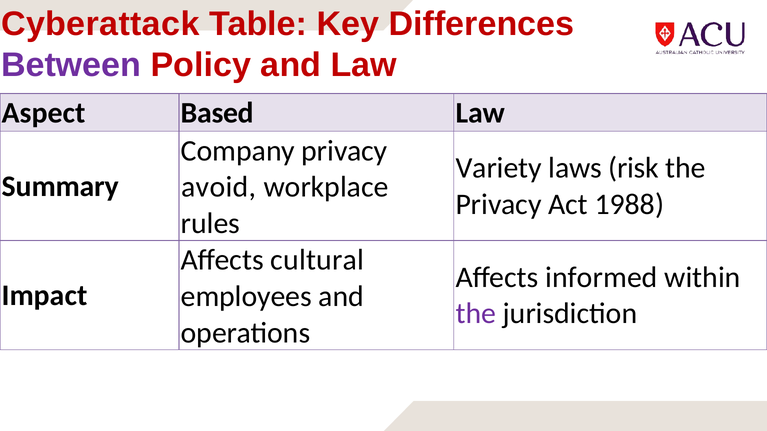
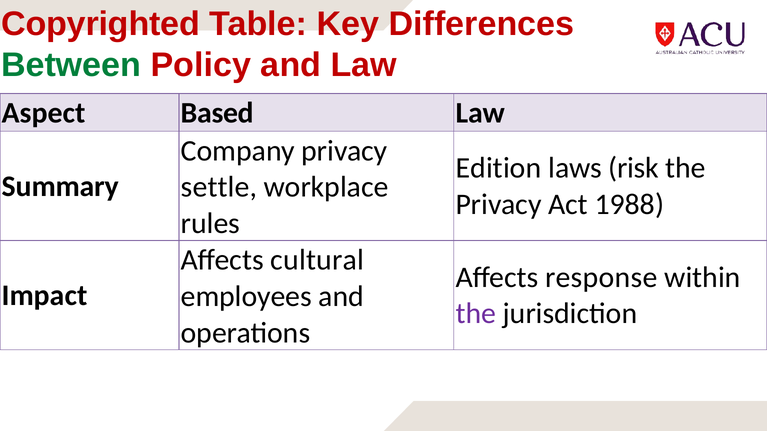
Cyberattack: Cyberattack -> Copyrighted (101, 24)
Between colour: purple -> green (71, 65)
Variety: Variety -> Edition (499, 168)
avoid: avoid -> settle (219, 187)
informed: informed -> response (601, 277)
